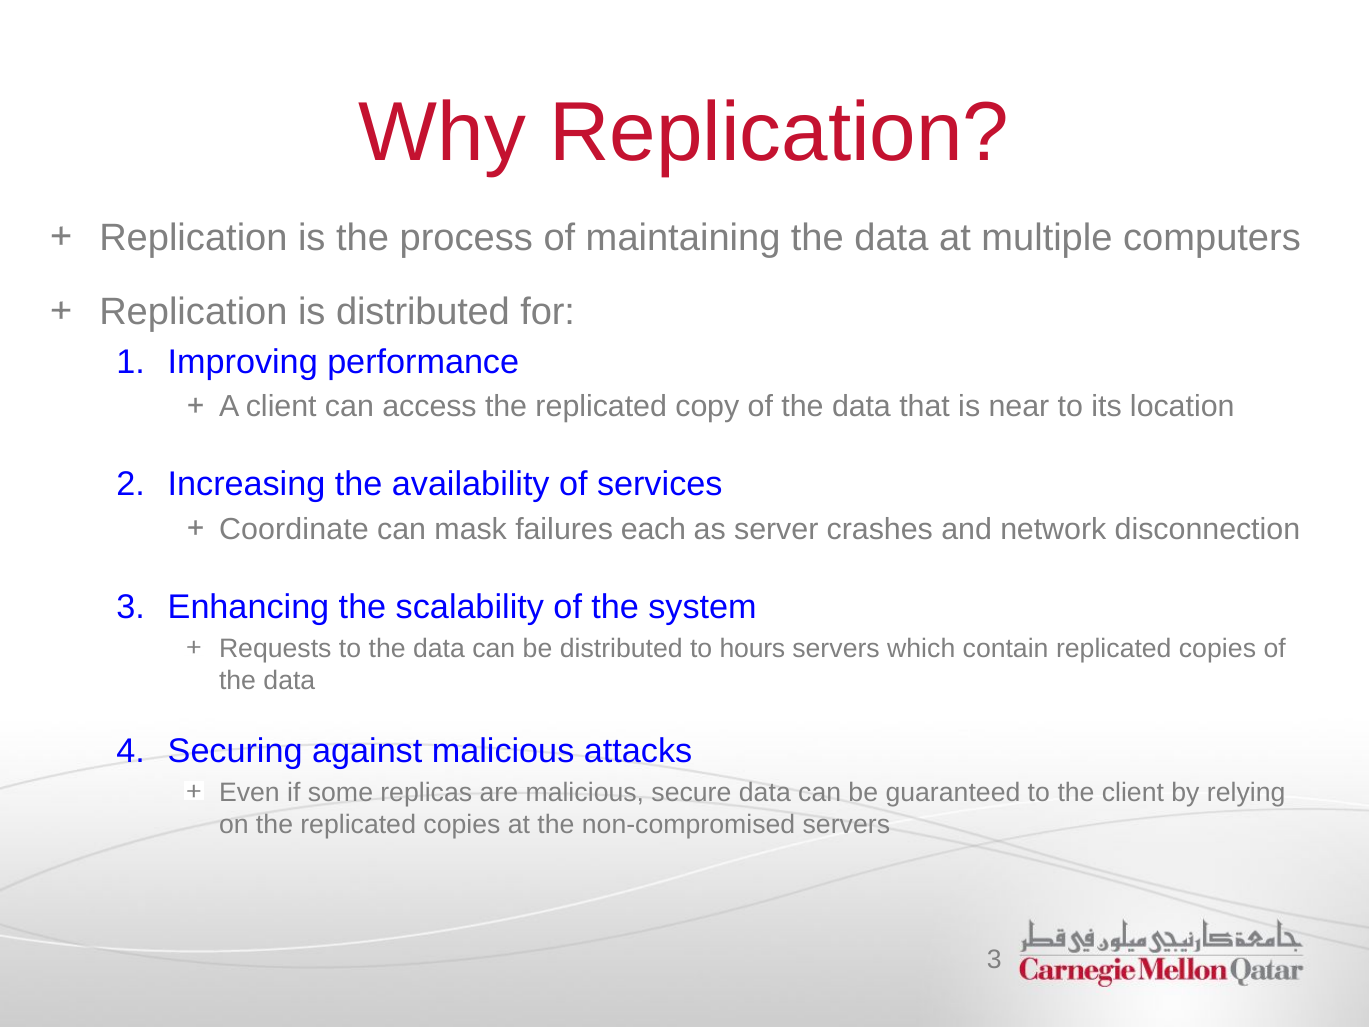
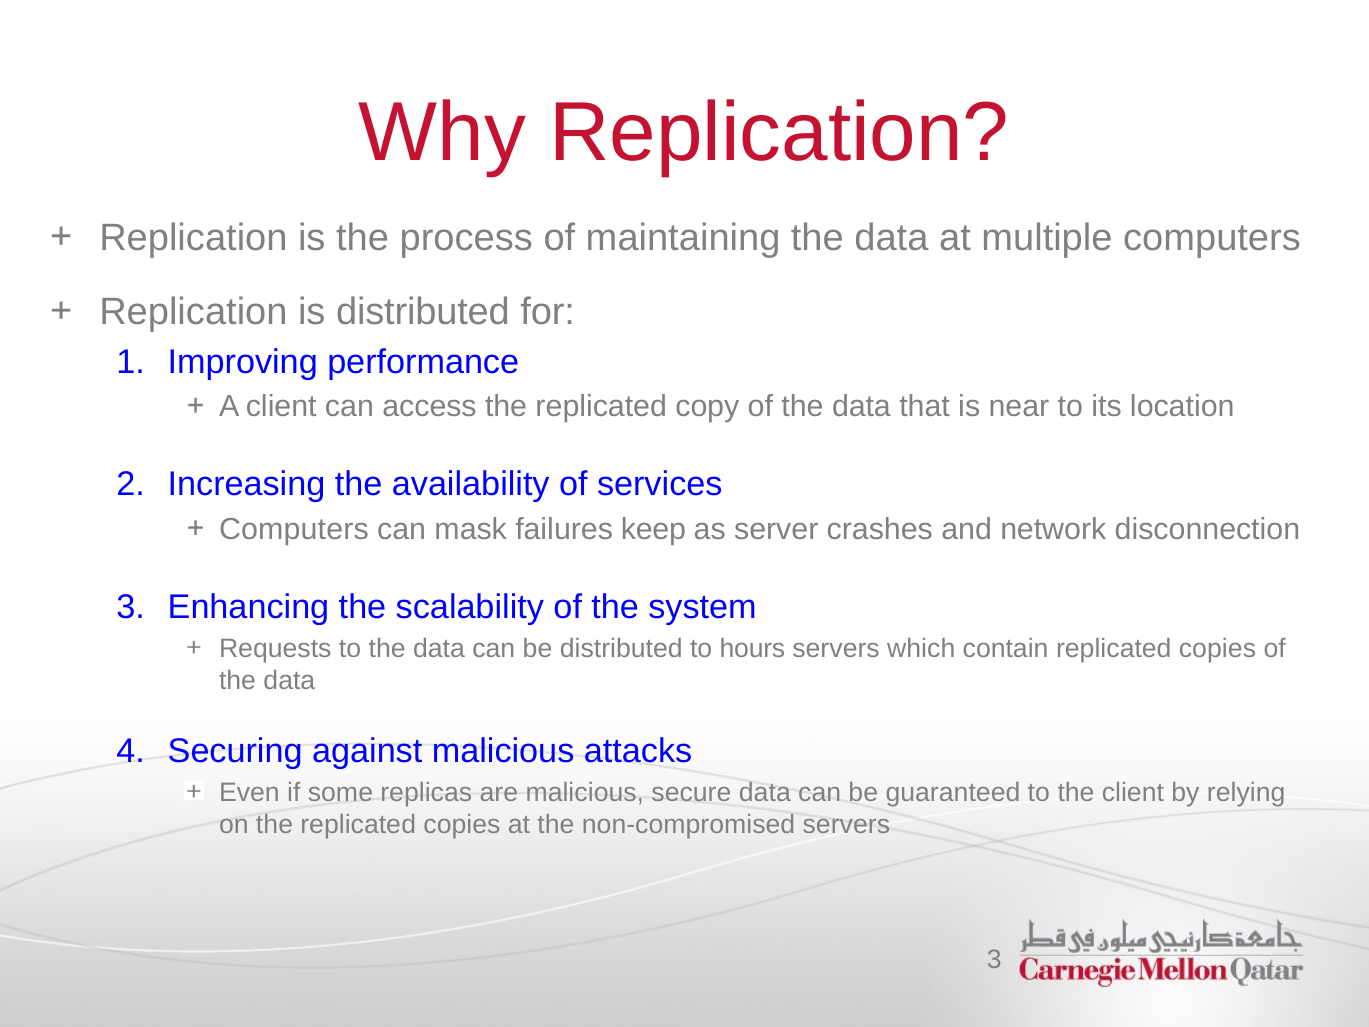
Coordinate: Coordinate -> Computers (294, 529)
each: each -> keep (653, 529)
